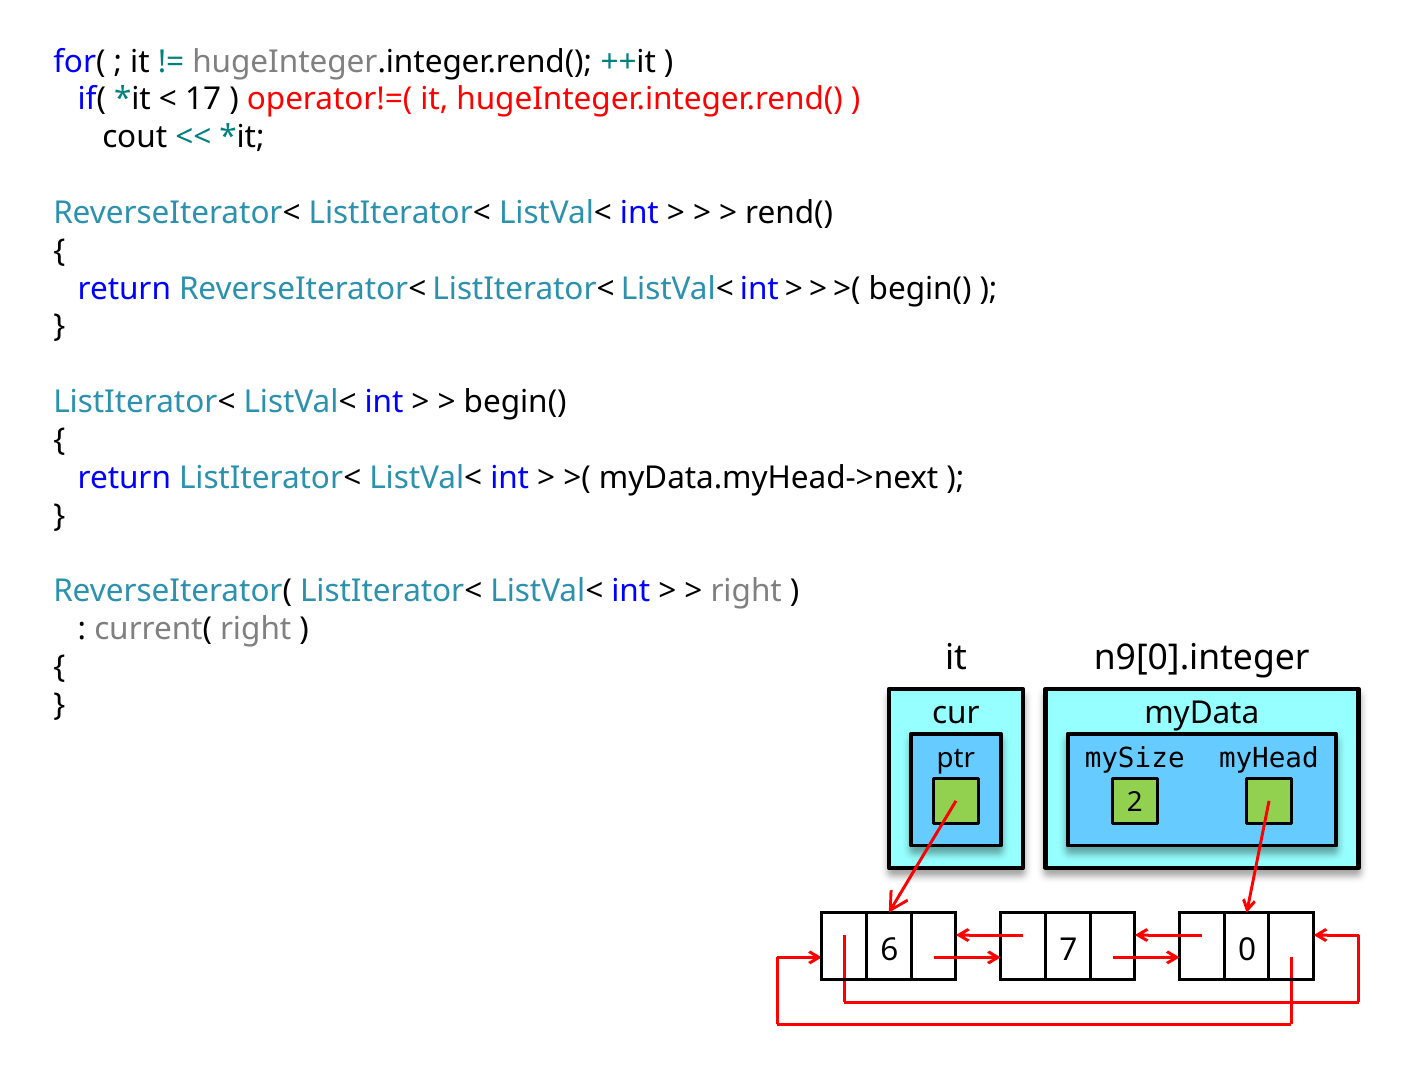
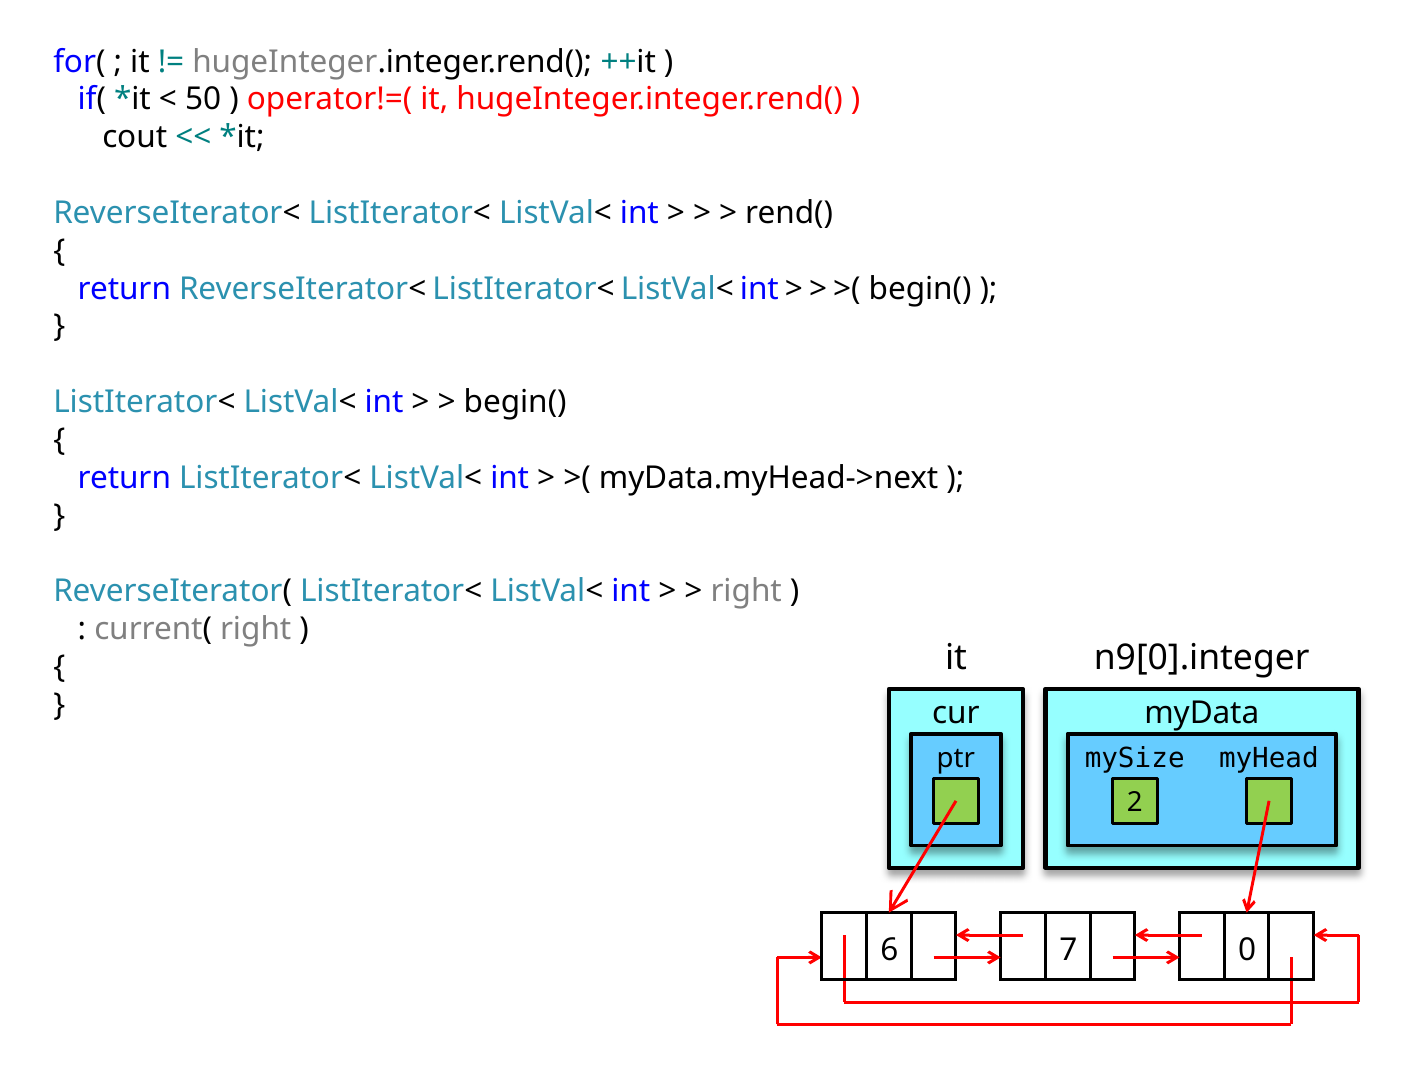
17: 17 -> 50 (203, 100)
